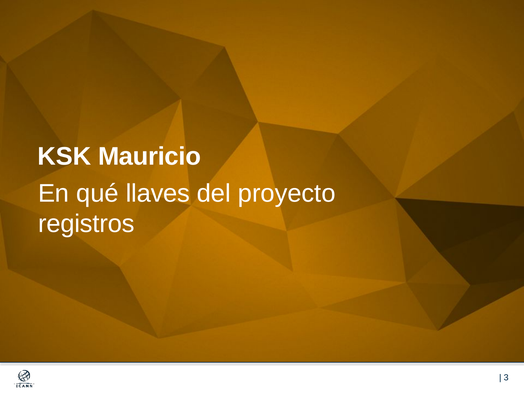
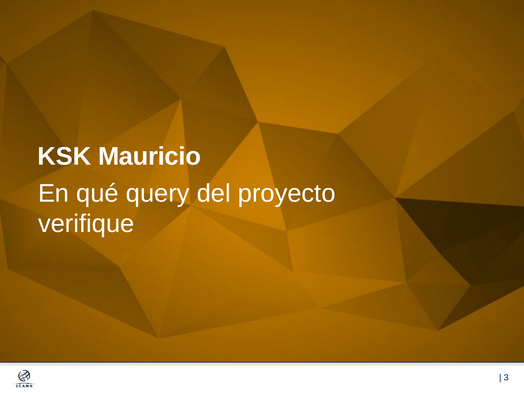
llaves: llaves -> query (158, 193)
registros: registros -> verifique (86, 224)
